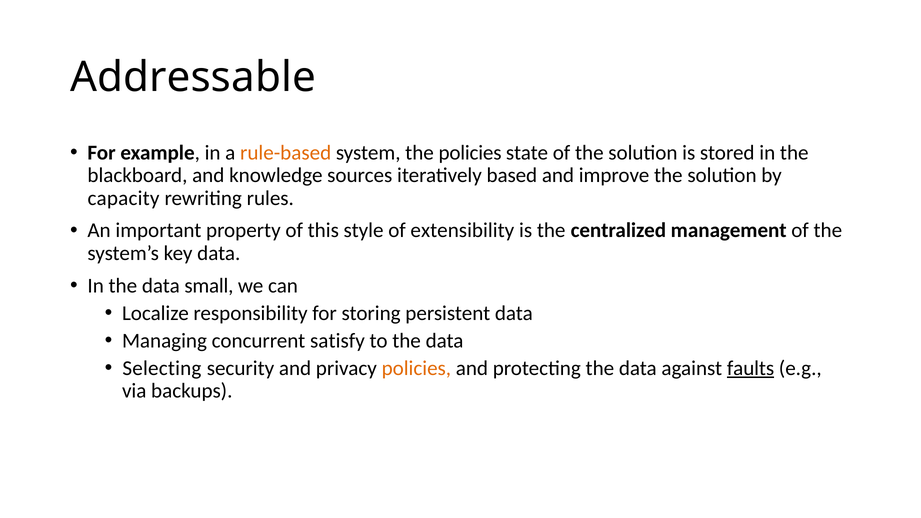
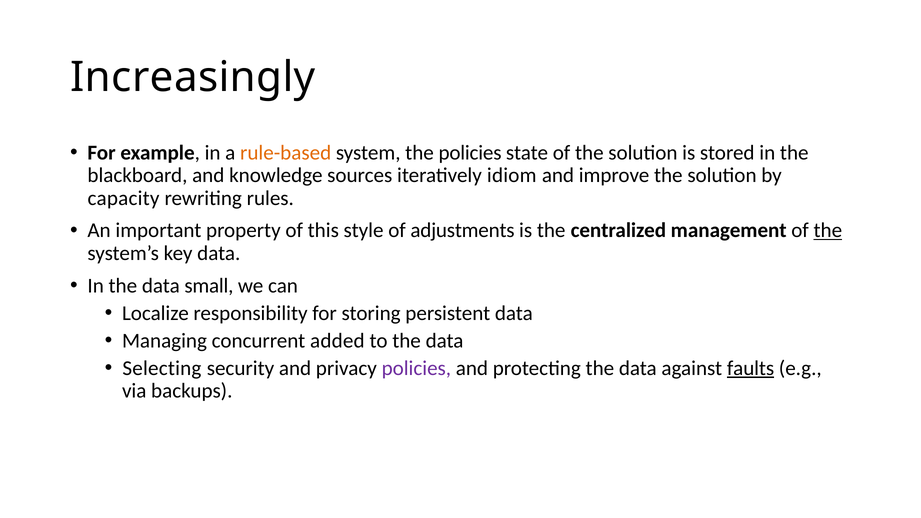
Addressable: Addressable -> Increasingly (193, 77)
based: based -> idiom (512, 175)
extensibility: extensibility -> adjustments (462, 230)
the underline: none -> present (828, 230)
satisfy: satisfy -> added (337, 341)
policies colour: orange -> purple (416, 368)
